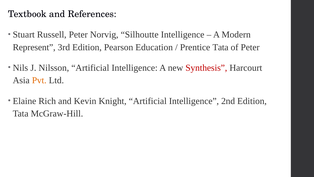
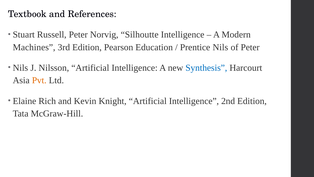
Represent: Represent -> Machines (34, 47)
Prentice Tata: Tata -> Nils (220, 47)
Synthesis colour: red -> blue (206, 68)
